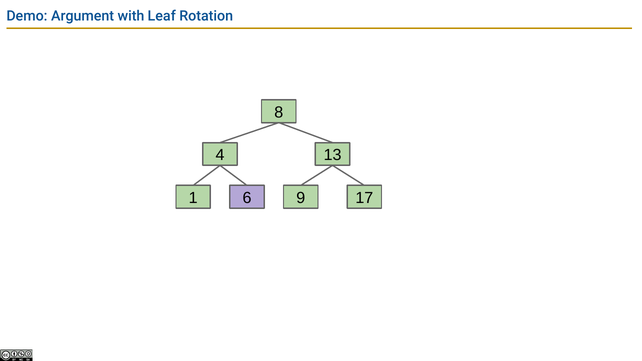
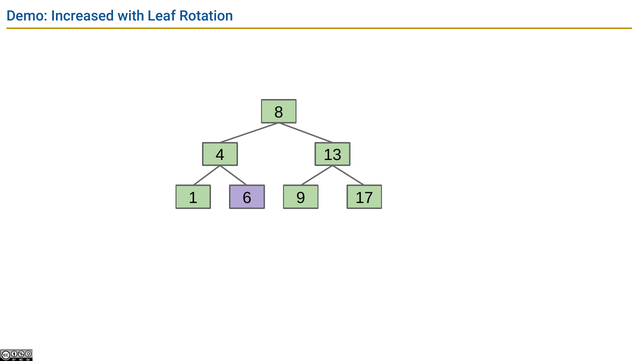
Argument: Argument -> Increased (83, 16)
